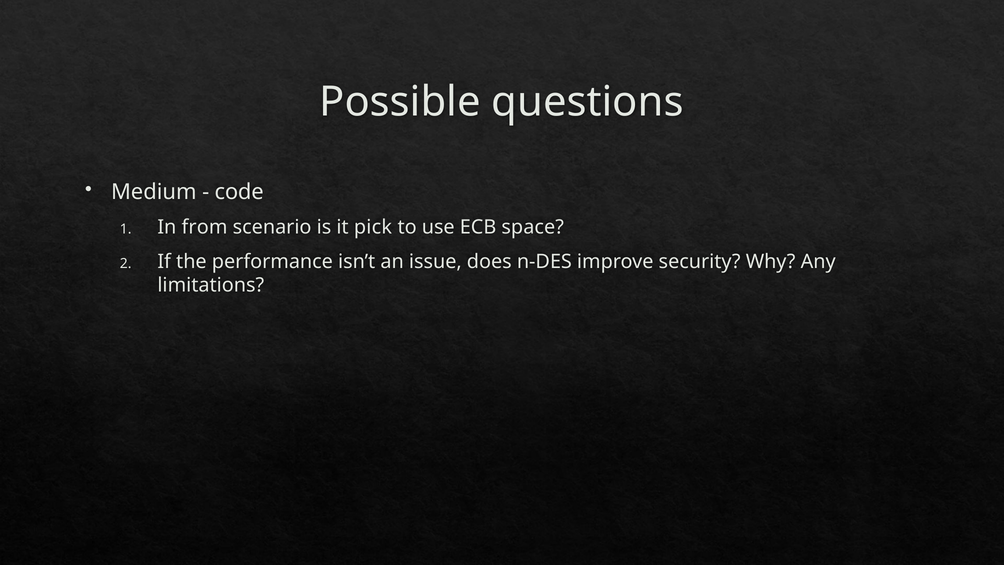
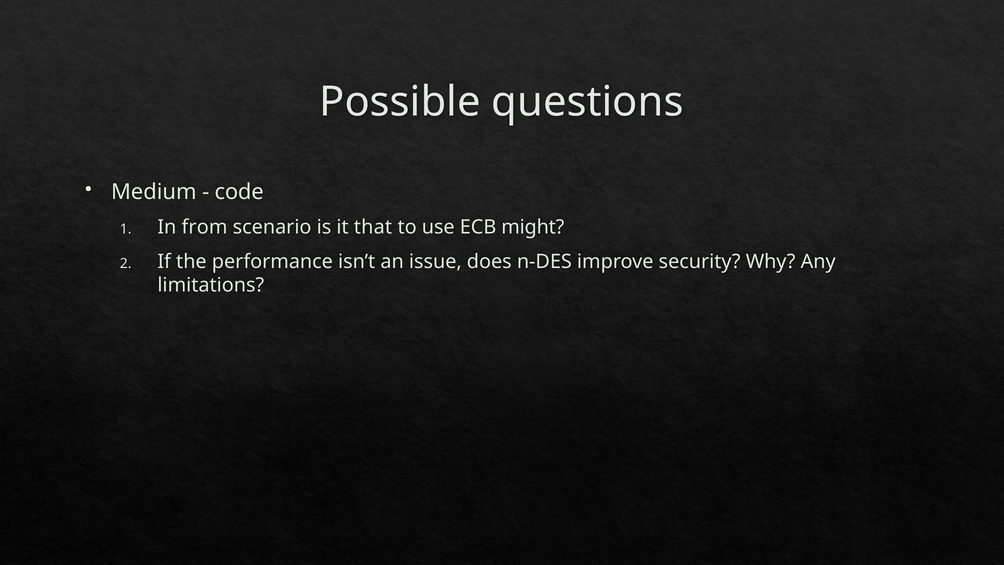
pick: pick -> that (373, 227)
space: space -> might (533, 227)
